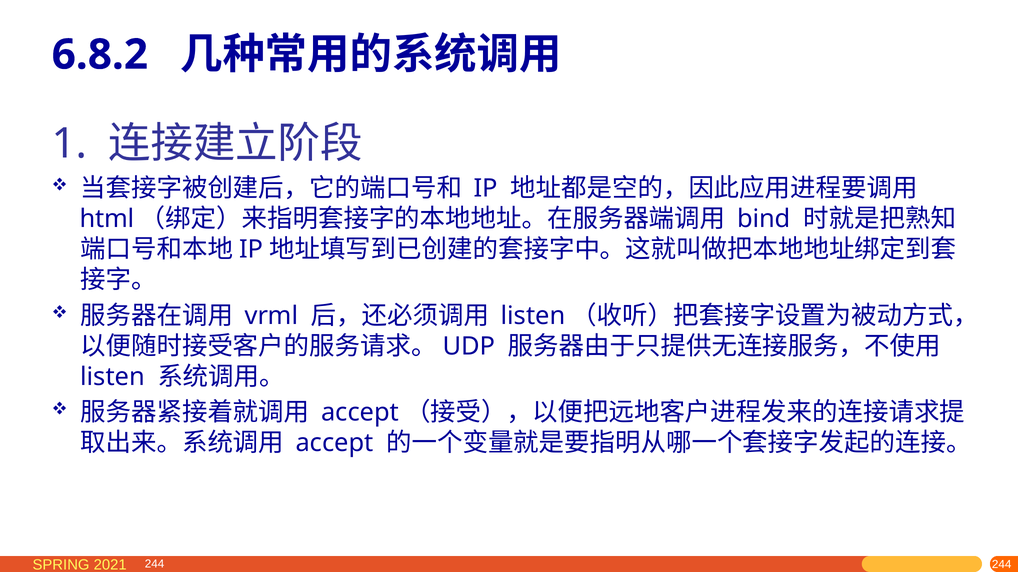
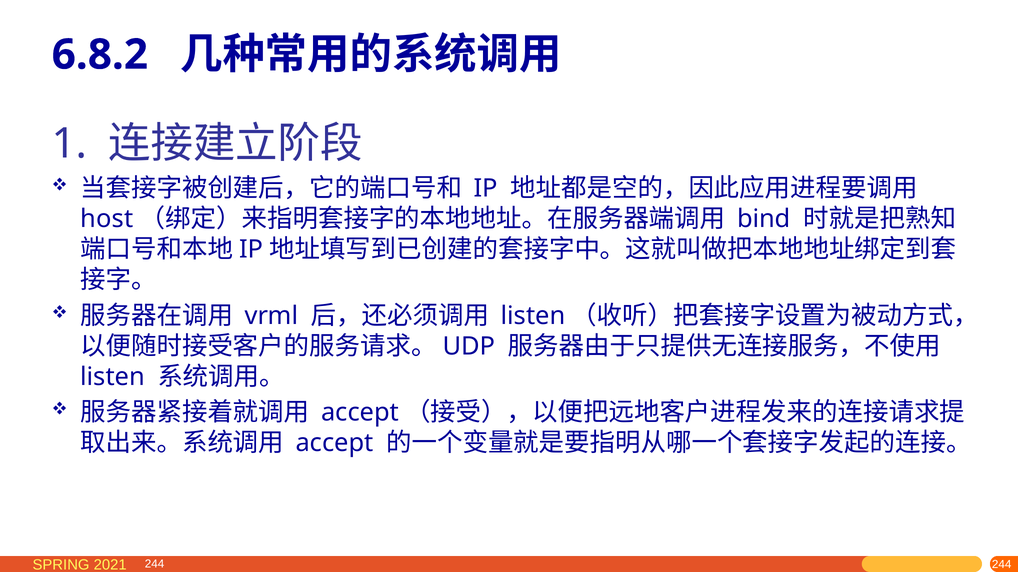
html: html -> host (107, 219)
